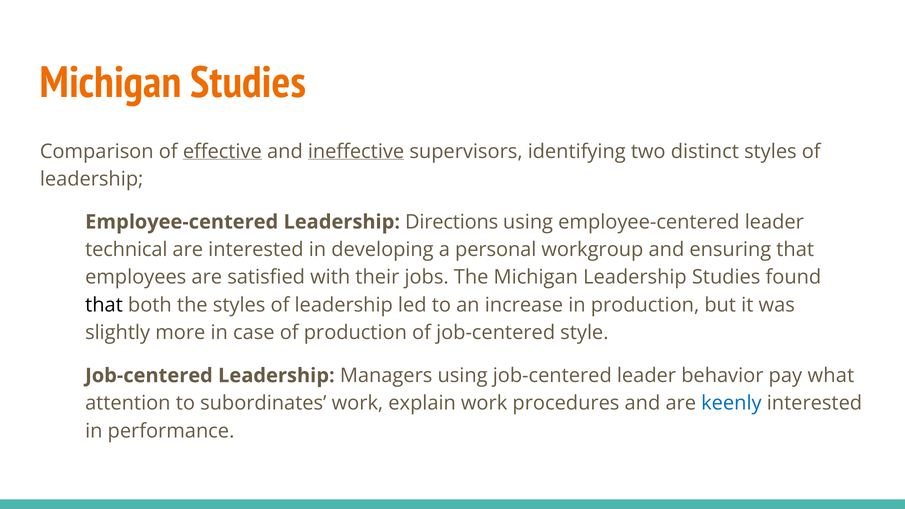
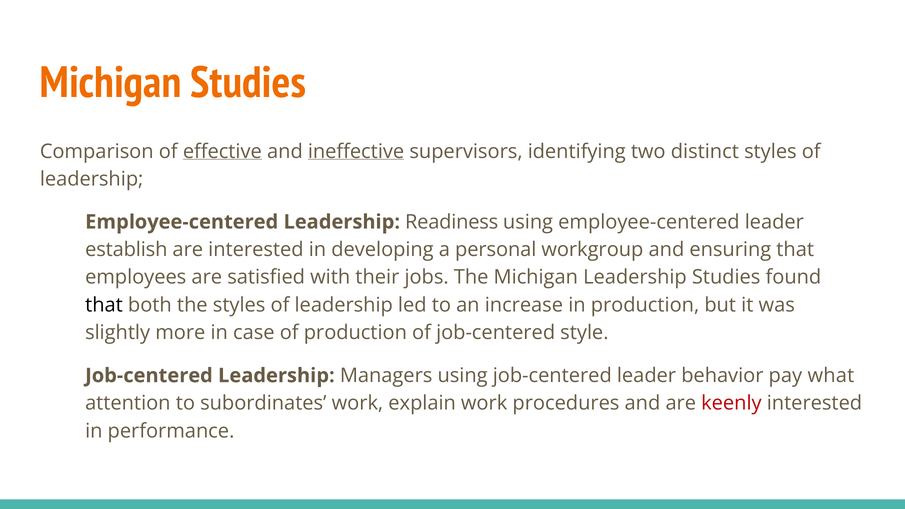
Directions: Directions -> Readiness (452, 222)
technical: technical -> establish (126, 250)
keenly colour: blue -> red (731, 403)
